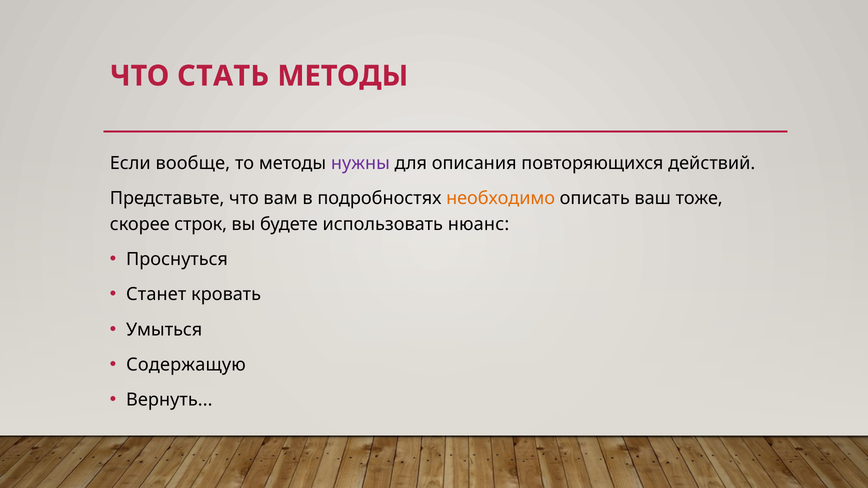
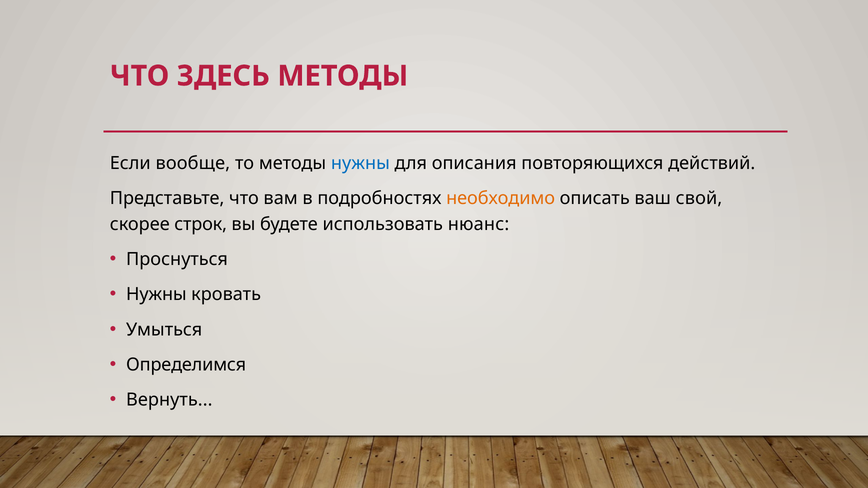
СТАТЬ: СТАТЬ -> ЗДЕСЬ (223, 76)
нужны colour: purple -> blue (360, 163)
тоже: тоже -> свой (699, 198)
Станет: Станет -> Нужны (156, 295)
Содержащую: Содержащую -> Определимся (186, 365)
